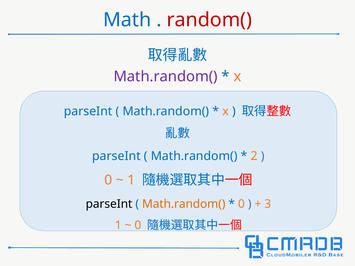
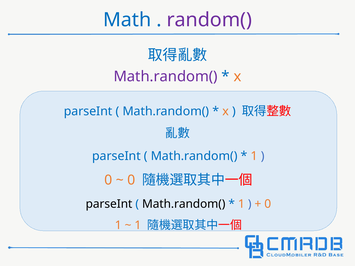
random( colour: red -> purple (209, 20)
2: 2 -> 1 (254, 156)
1: 1 -> 0 (131, 180)
Math.random( colour: orange -> black (184, 204)
0: 0 -> 1 (241, 204)
3: 3 -> 0 (268, 204)
0: 0 -> 1 (138, 225)
